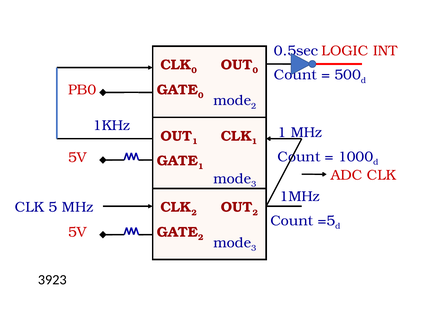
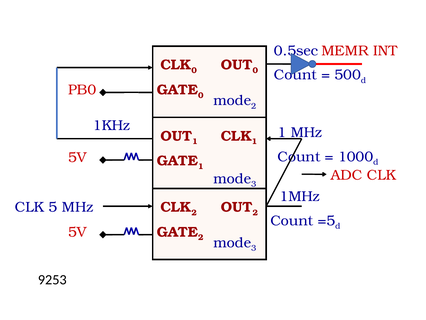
LOGIC: LOGIC -> MEMR (345, 51)
3923: 3923 -> 9253 (52, 279)
